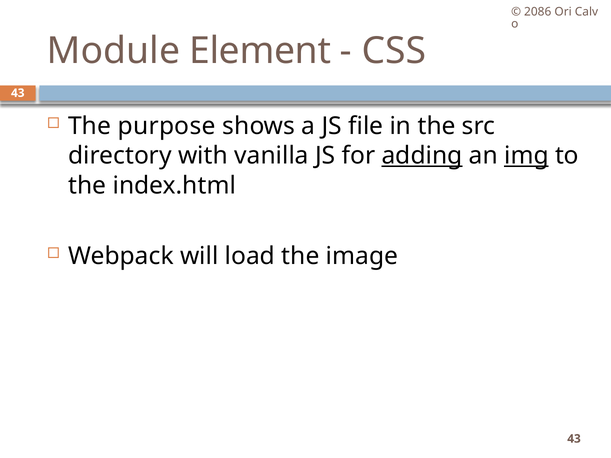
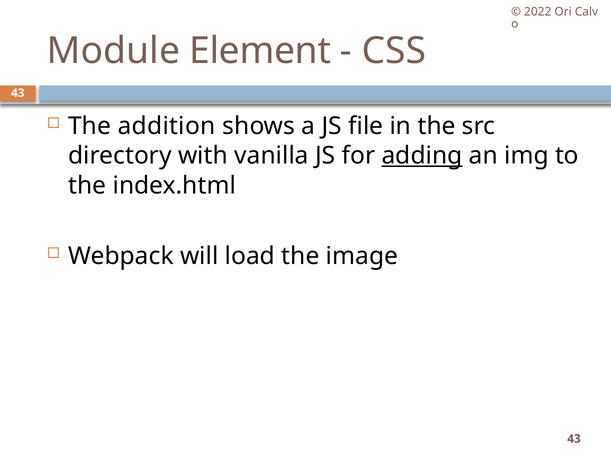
2086: 2086 -> 2022 (538, 12)
purpose: purpose -> addition (167, 126)
img underline: present -> none (526, 156)
